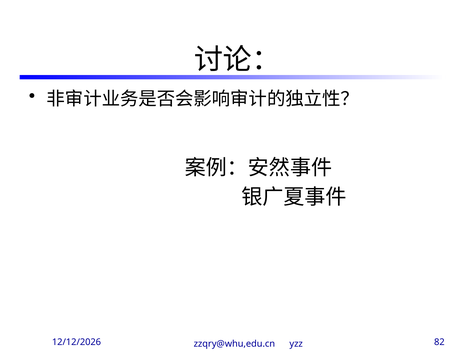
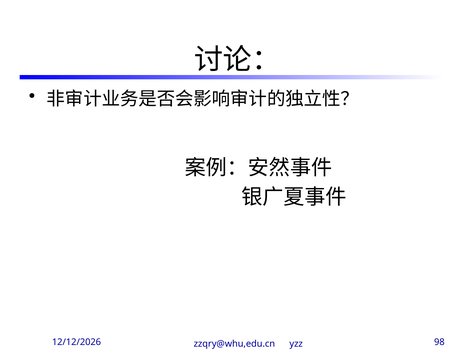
82: 82 -> 98 (439, 342)
